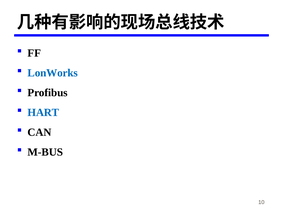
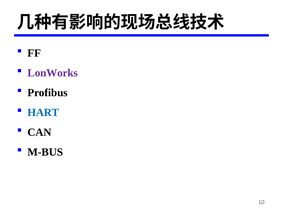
LonWorks colour: blue -> purple (53, 73)
